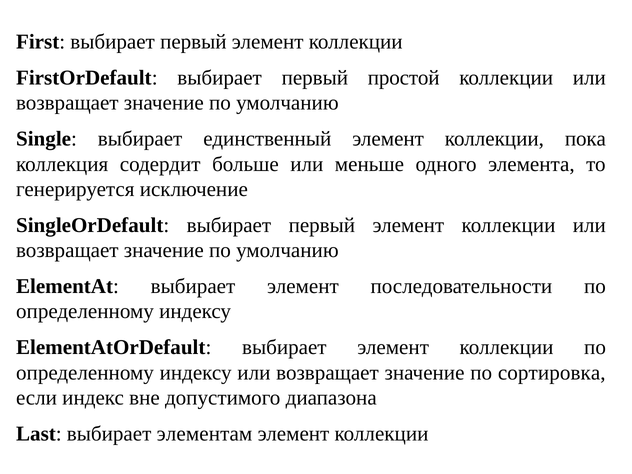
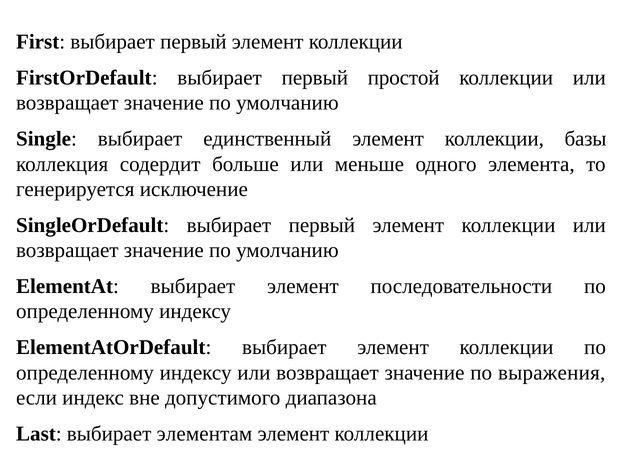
пока: пока -> базы (585, 139)
сортировка: сортировка -> выражения (552, 373)
